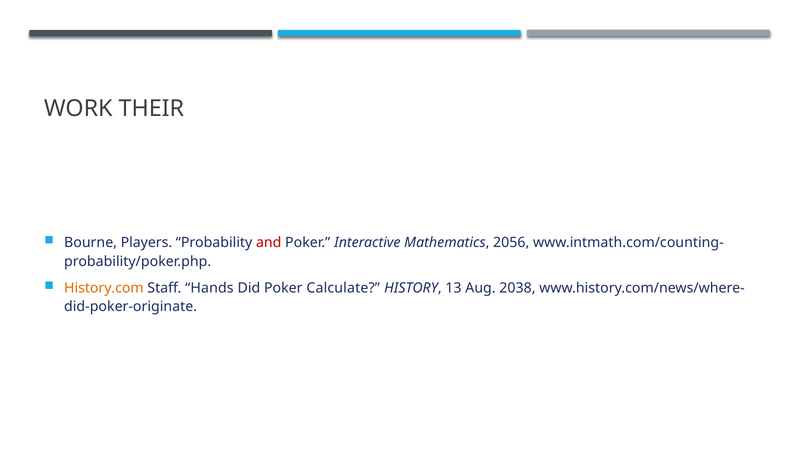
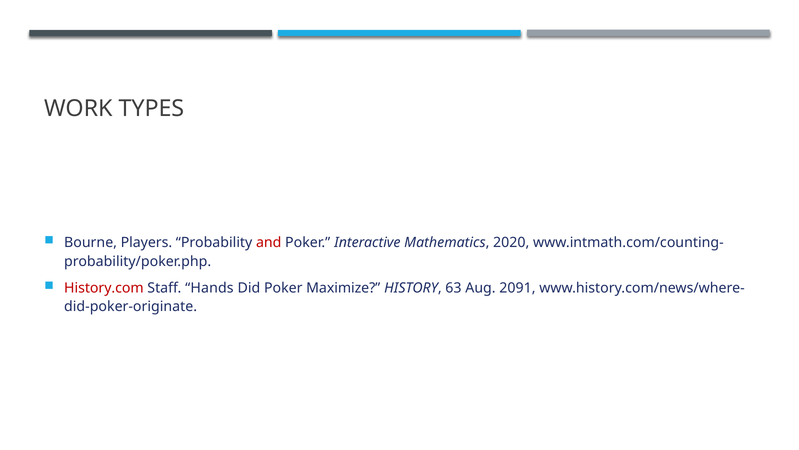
THEIR: THEIR -> TYPES (151, 109)
2056: 2056 -> 2020 (511, 242)
History.com colour: orange -> red (104, 288)
Calculate: Calculate -> Maximize (343, 288)
13: 13 -> 63 (453, 288)
2038: 2038 -> 2091 (517, 288)
